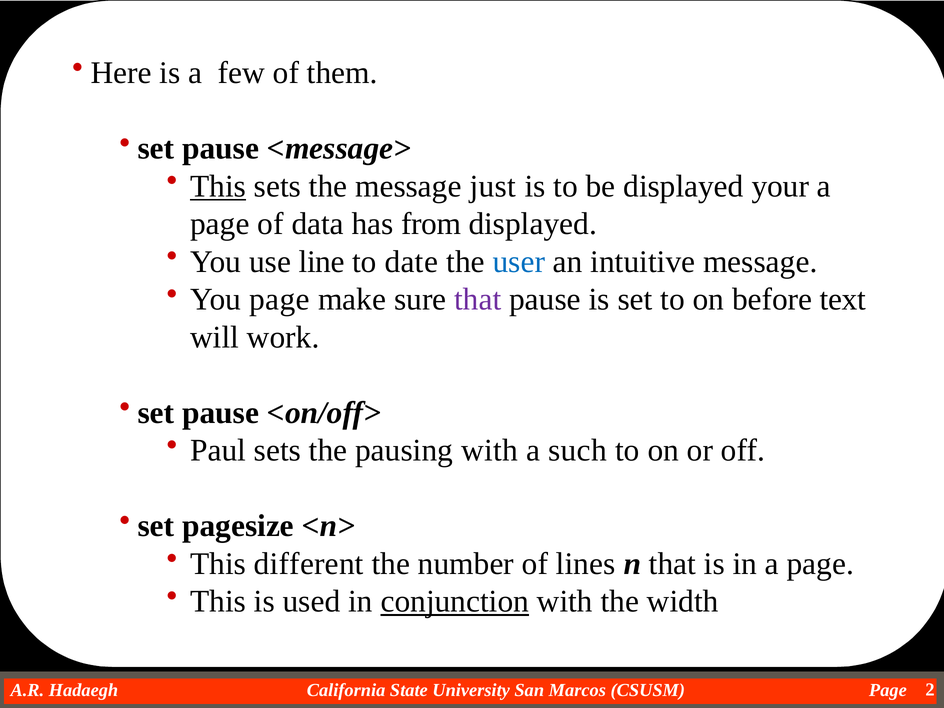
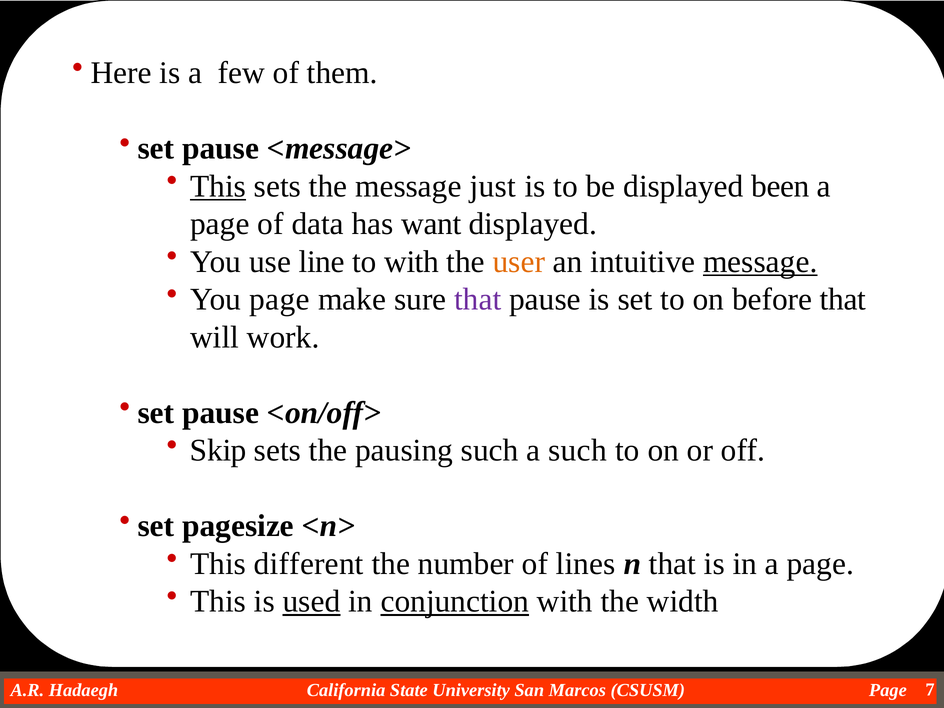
your: your -> been (780, 186)
from: from -> want (431, 224)
to date: date -> with (412, 262)
user colour: blue -> orange (519, 262)
message underline: none -> present (760, 262)
before text: text -> that (843, 299)
Paul: Paul -> Skip (218, 450)
pausing with: with -> such (490, 450)
used underline: none -> present (311, 602)
2: 2 -> 7 (930, 690)
